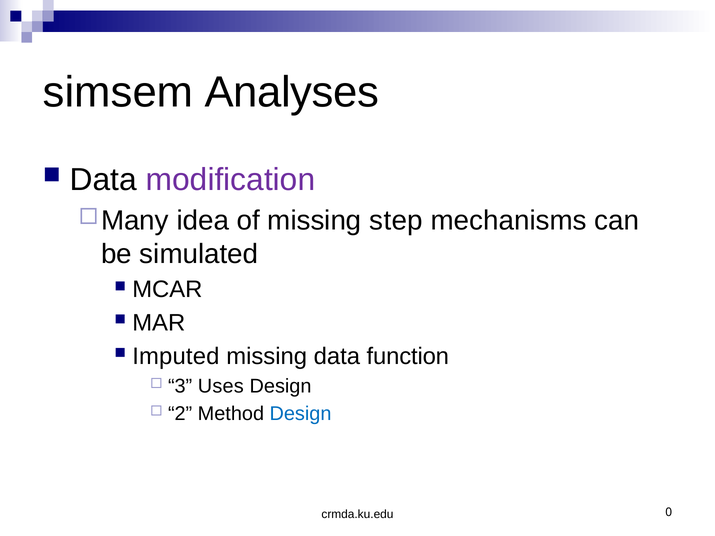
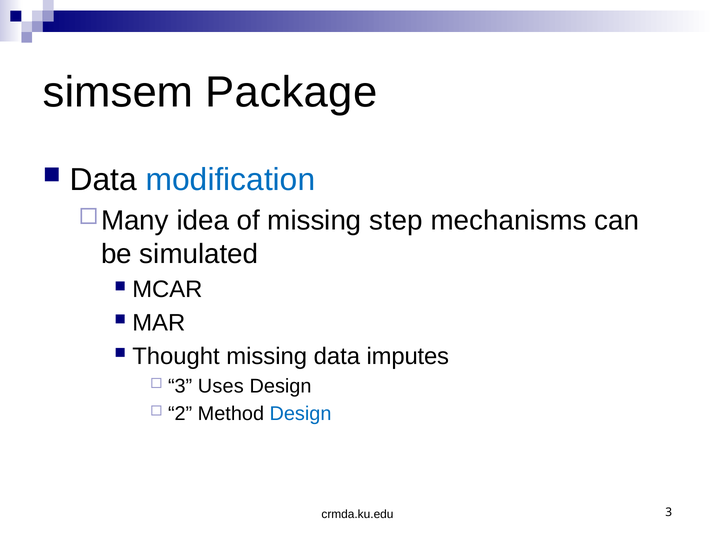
Analyses: Analyses -> Package (291, 92)
modification colour: purple -> blue (231, 180)
Imputed: Imputed -> Thought (176, 356)
function: function -> imputes (408, 356)
crmda.ku.edu 0: 0 -> 3 (669, 513)
